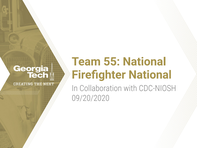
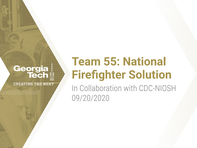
Firefighter National: National -> Solution (150, 75)
